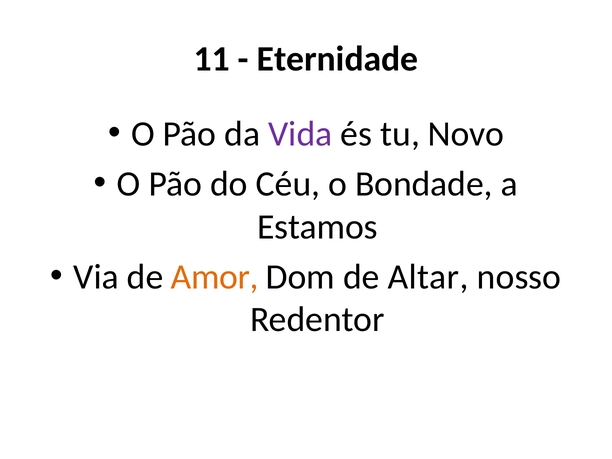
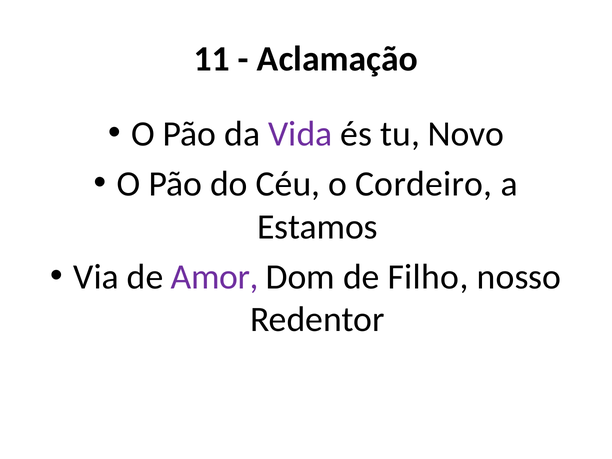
Eternidade: Eternidade -> Aclamação (338, 59)
Bondade: Bondade -> Cordeiro (424, 184)
Amor colour: orange -> purple (215, 277)
Altar: Altar -> Filho (428, 277)
